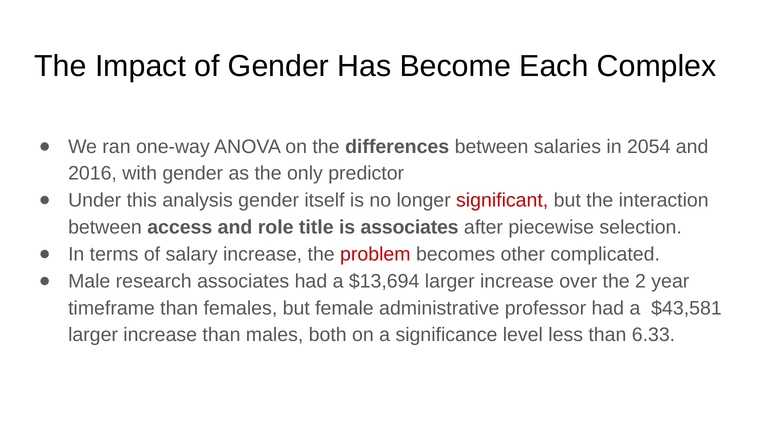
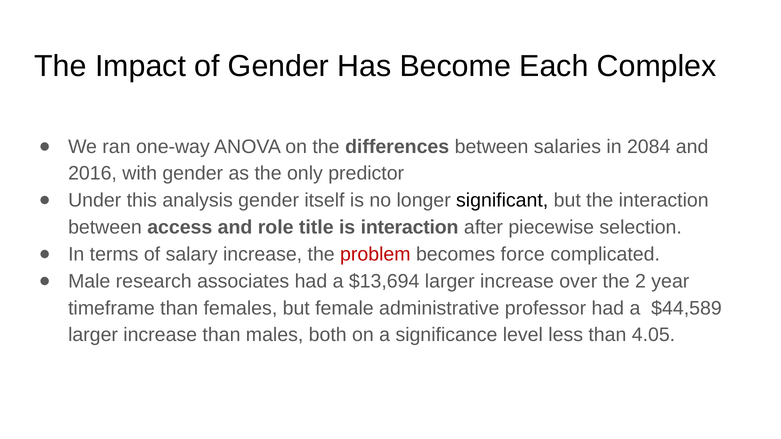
2054: 2054 -> 2084 (649, 147)
significant colour: red -> black (502, 201)
is associates: associates -> interaction (410, 228)
other: other -> force (523, 254)
$43,581: $43,581 -> $44,589 (686, 308)
6.33: 6.33 -> 4.05 (653, 335)
